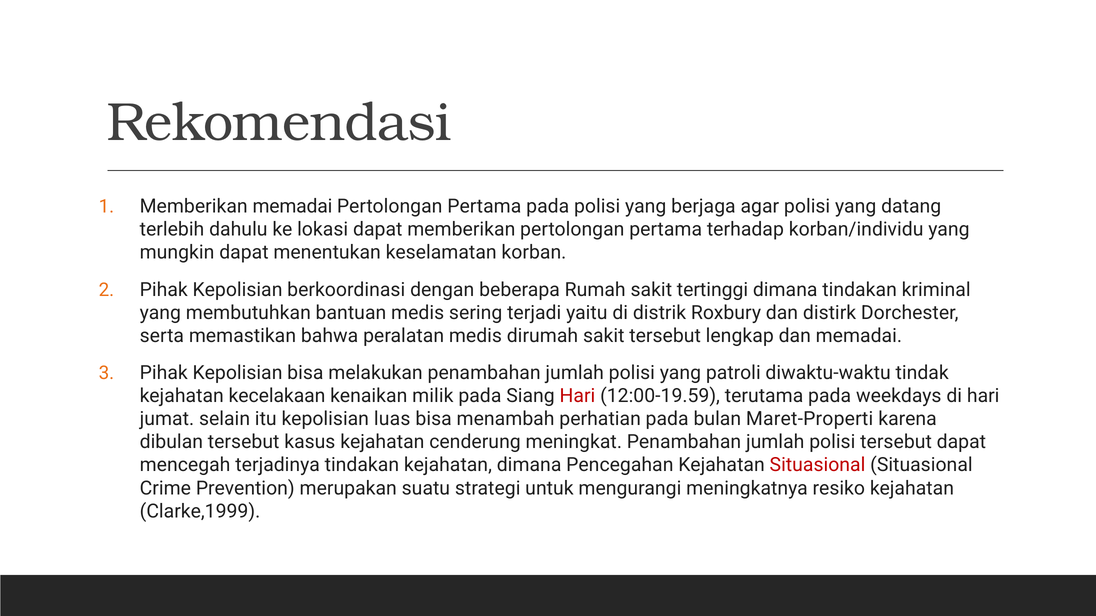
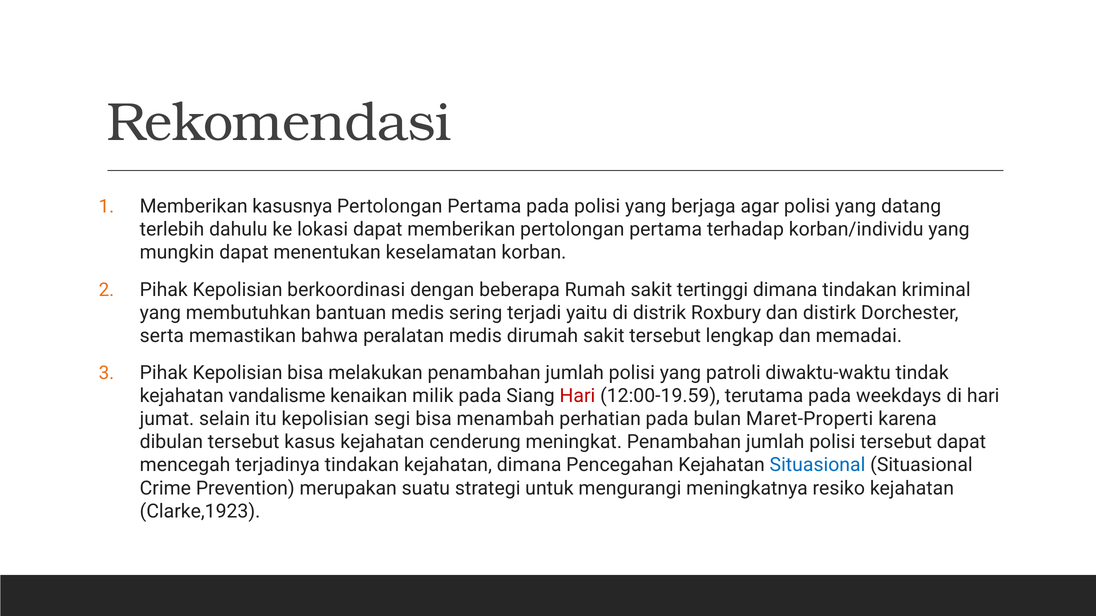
Memberikan memadai: memadai -> kasusnya (292, 206)
kecelakaan: kecelakaan -> vandalisme (277, 396)
luas: luas -> segi (392, 419)
Situasional colour: red -> blue (817, 465)
Clarke,1999: Clarke,1999 -> Clarke,1923 (200, 512)
